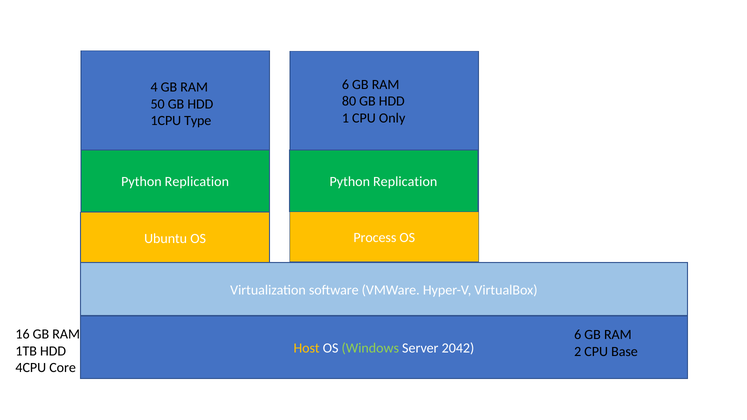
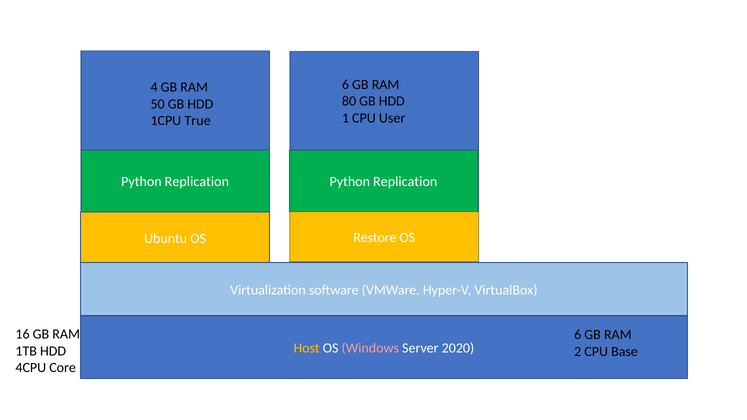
Only: Only -> User (392, 118)
Type: Type -> True (198, 121)
Process: Process -> Restore (375, 238)
Windows colour: light green -> pink (370, 348)
2042: 2042 -> 2020 (458, 348)
